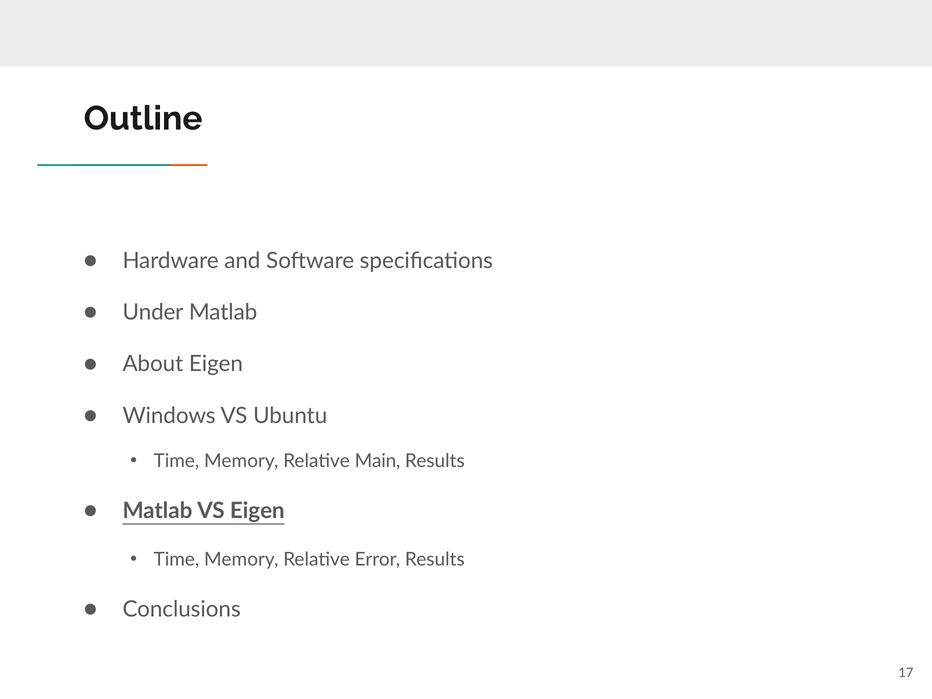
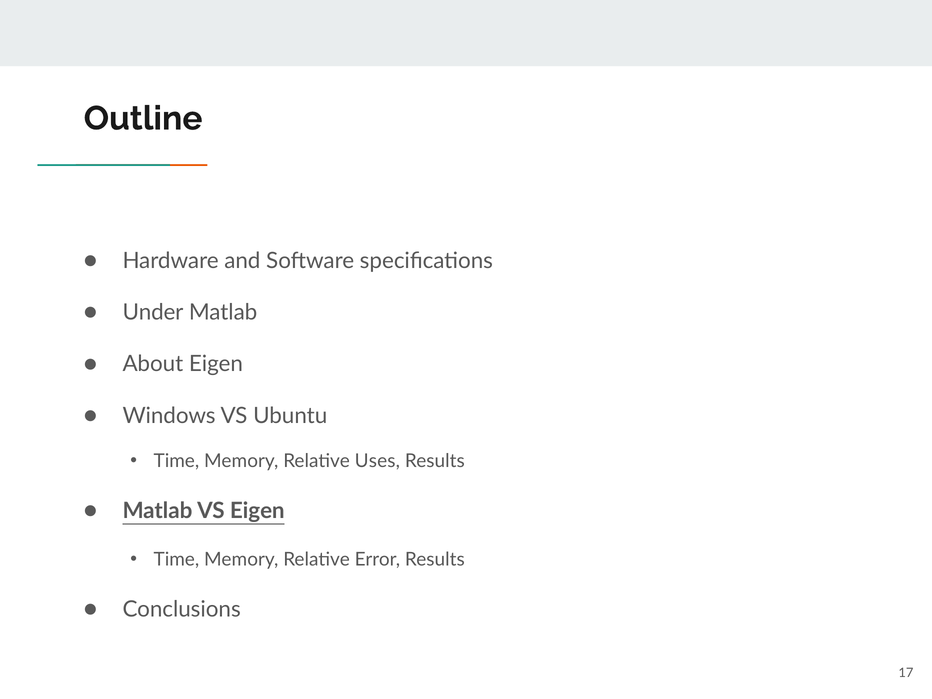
Main: Main -> Uses (377, 461)
